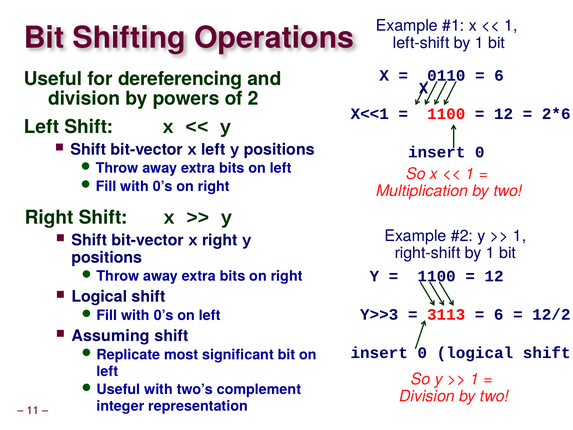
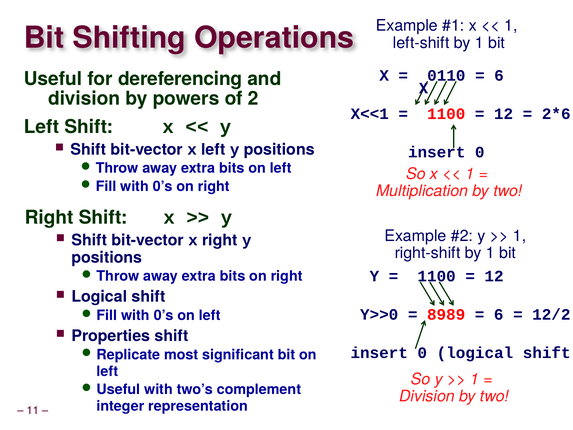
Y>>3: Y>>3 -> Y>>0 (379, 314)
3113: 3113 -> 8989 (446, 314)
Assuming: Assuming -> Properties (111, 336)
